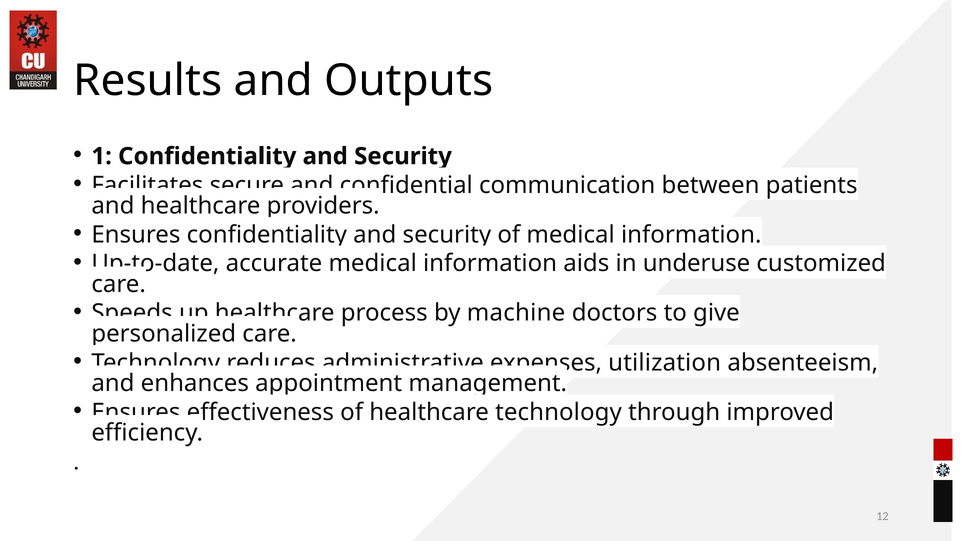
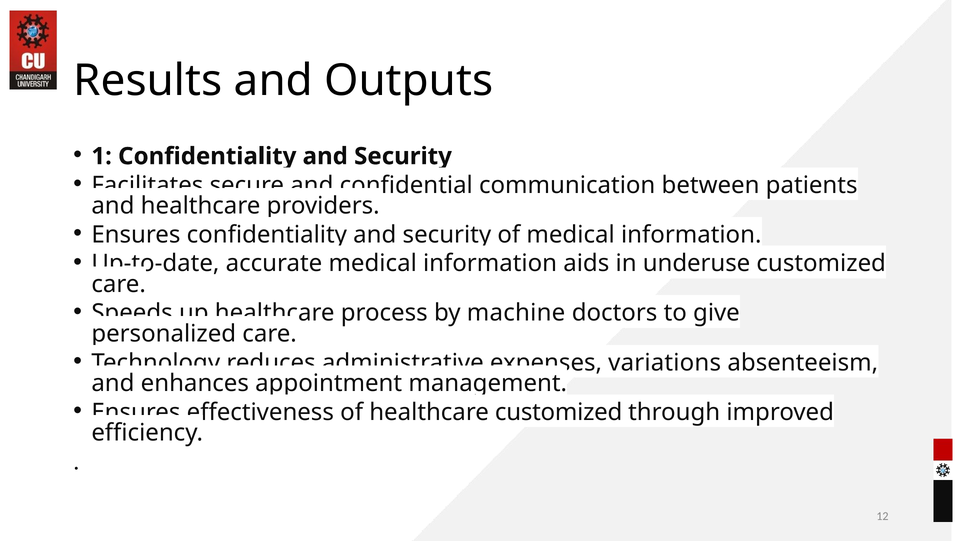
utilization: utilization -> variations (665, 363)
healthcare technology: technology -> customized (559, 412)
